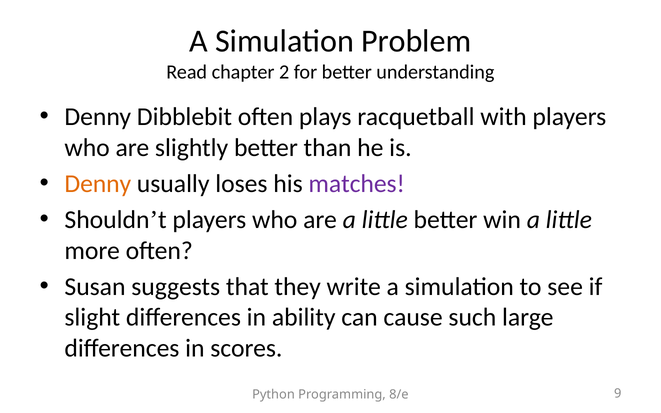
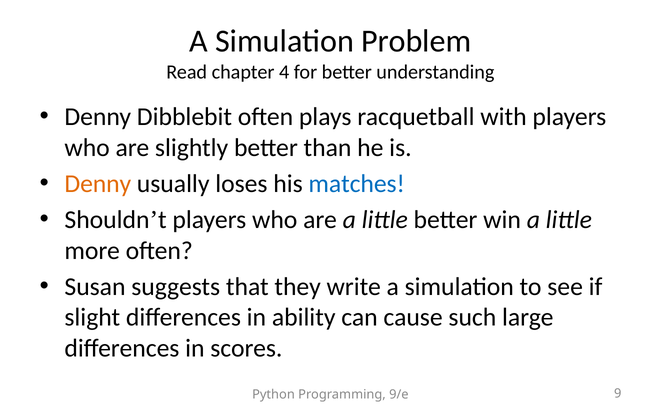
2: 2 -> 4 (284, 72)
matches colour: purple -> blue (357, 184)
8/e: 8/e -> 9/e (399, 395)
